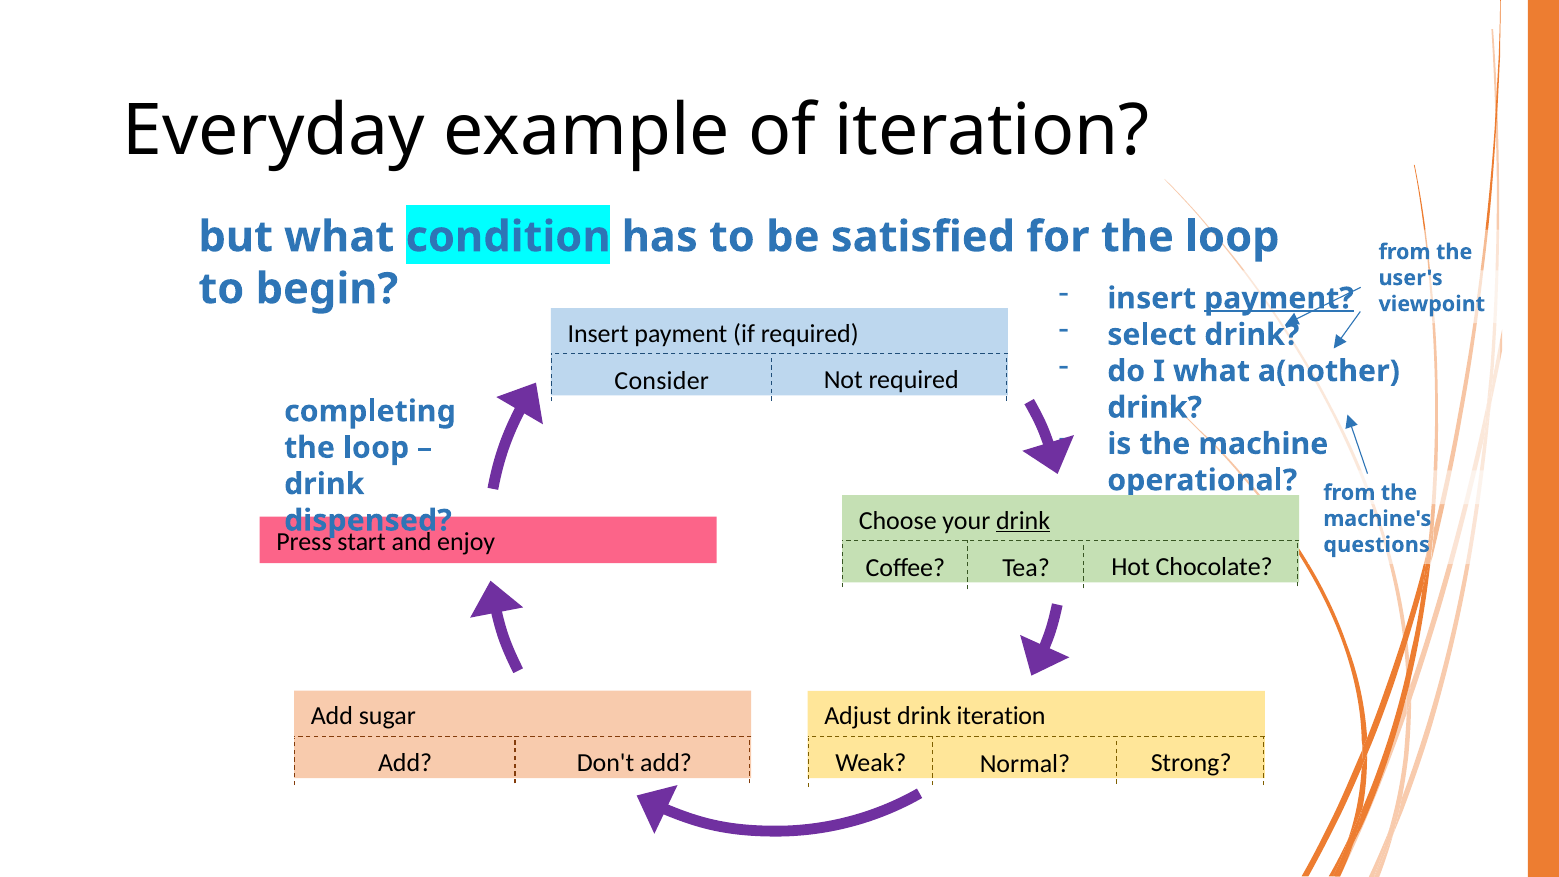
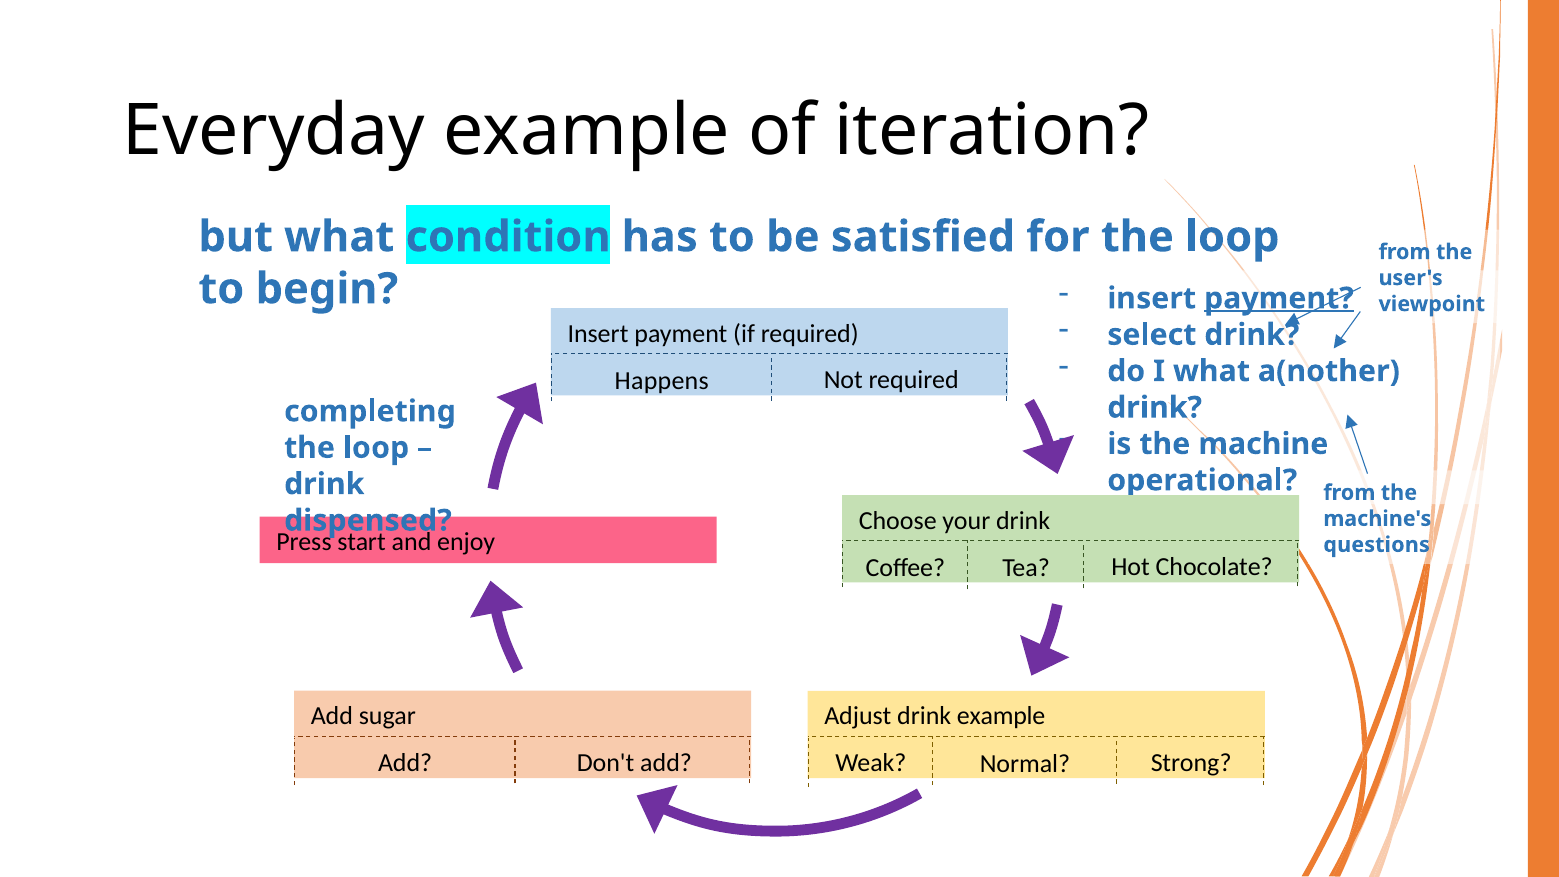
Consider: Consider -> Happens (662, 381)
drink underline: present -> none (1023, 521)
drink iteration: iteration -> example (1001, 716)
